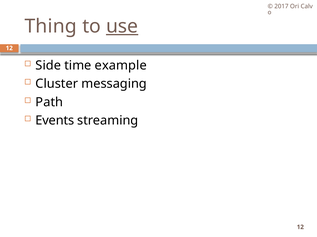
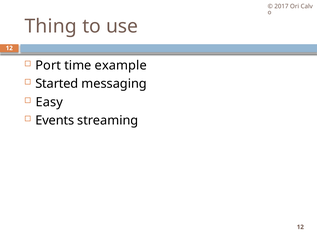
use underline: present -> none (122, 26)
Side: Side -> Port (48, 66)
Cluster: Cluster -> Started (57, 84)
Path: Path -> Easy (49, 102)
